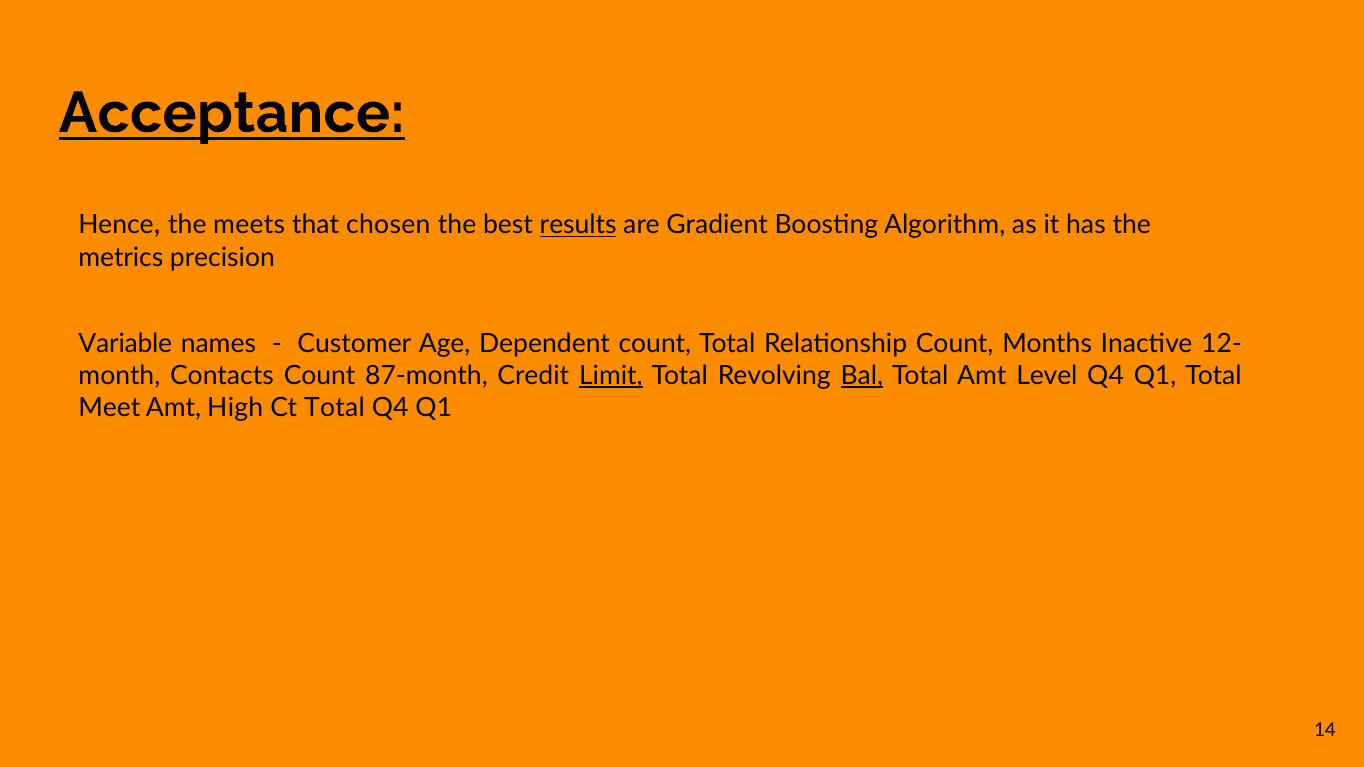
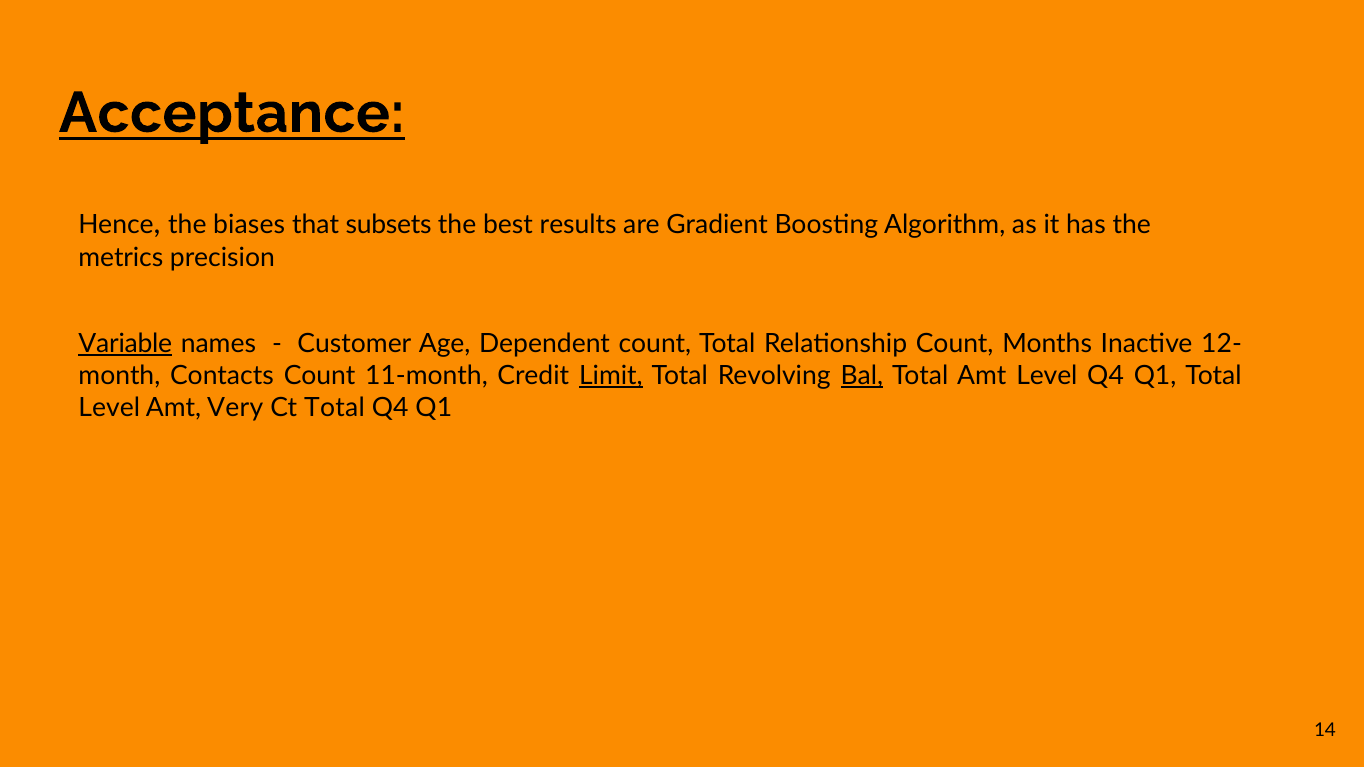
meets: meets -> biases (249, 225)
chosen: chosen -> subsets (389, 225)
results underline: present -> none (578, 225)
Variable underline: none -> present (125, 344)
87-month: 87-month -> 11-month (427, 376)
Meet: Meet -> Level (109, 408)
High: High -> Very (235, 408)
